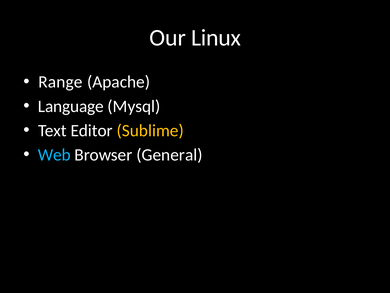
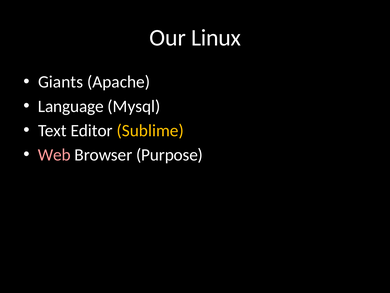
Range: Range -> Giants (61, 82)
Web colour: light blue -> pink (54, 155)
General: General -> Purpose (170, 155)
